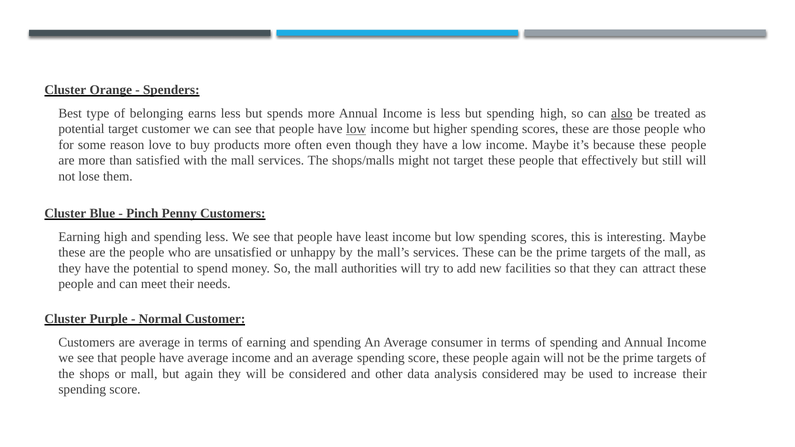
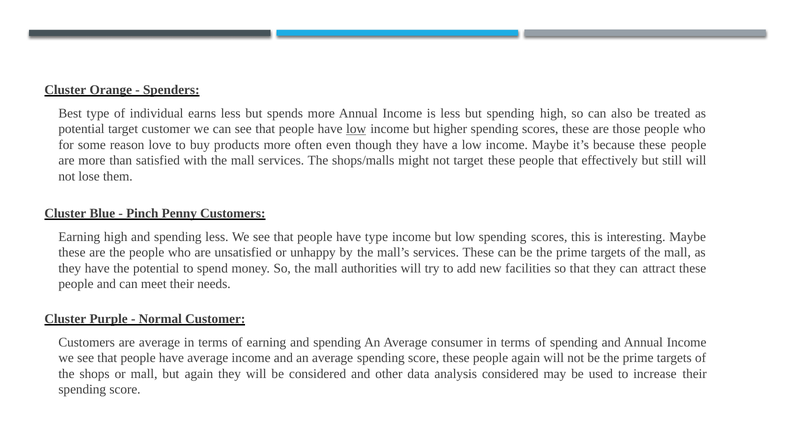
belonging: belonging -> individual (157, 113)
also underline: present -> none (622, 113)
have least: least -> type (376, 237)
